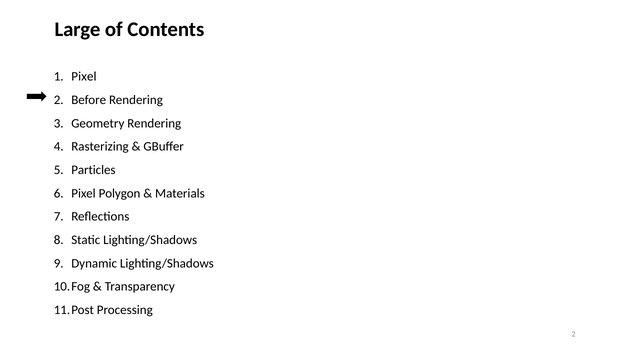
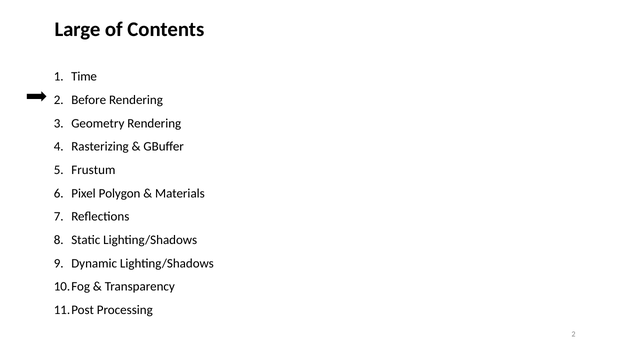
Pixel: Pixel -> Time (84, 77)
Particles: Particles -> Frustum (93, 170)
